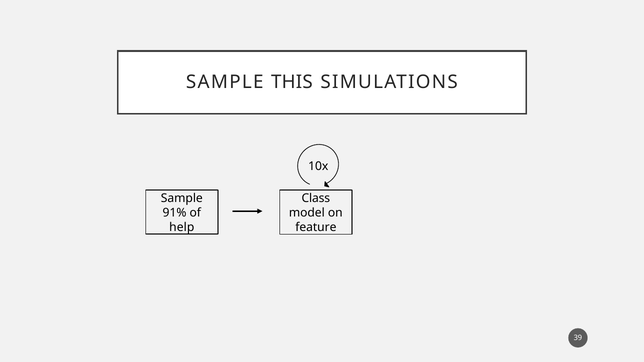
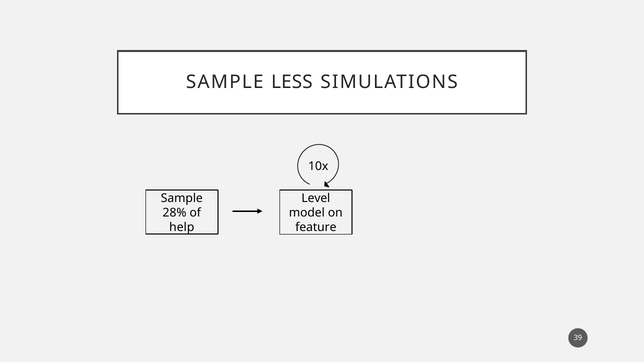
THIS: THIS -> LESS (292, 82)
Class: Class -> Level (316, 199)
91%: 91% -> 28% (175, 213)
